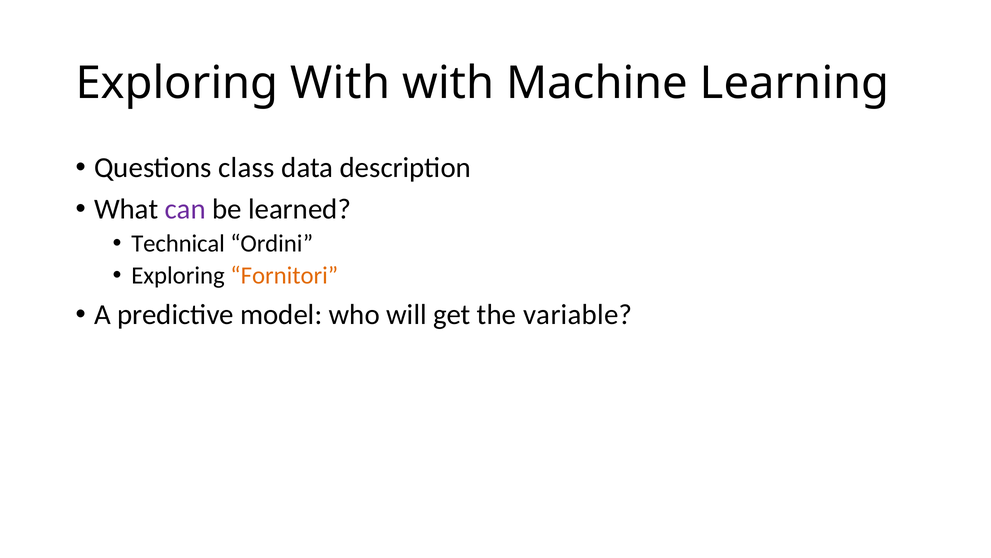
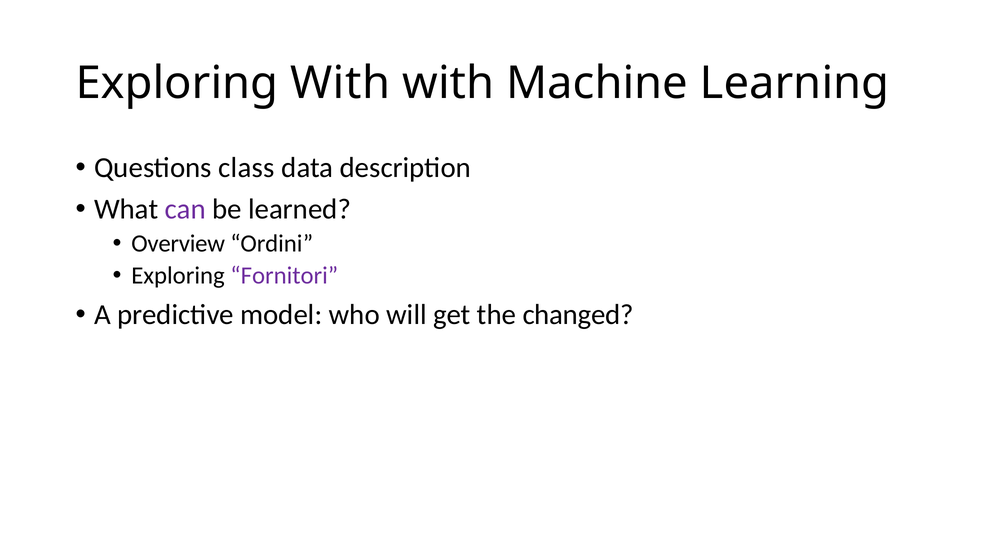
Technical: Technical -> Overview (178, 243)
Fornitori colour: orange -> purple (284, 275)
variable: variable -> changed (578, 314)
